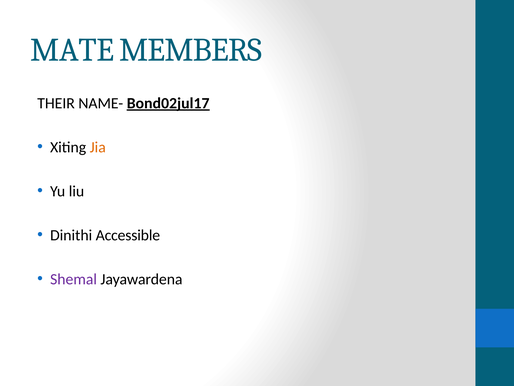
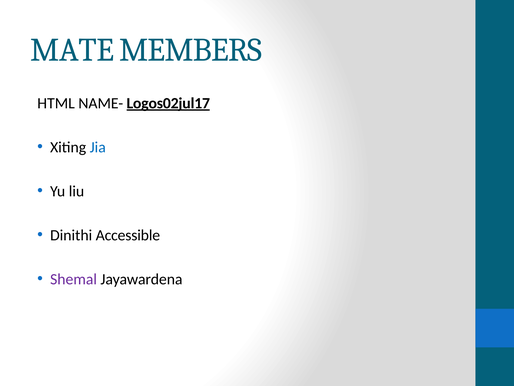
THEIR: THEIR -> HTML (56, 103)
Bond02jul17: Bond02jul17 -> Logos02jul17 (168, 103)
Jia colour: orange -> blue (98, 147)
